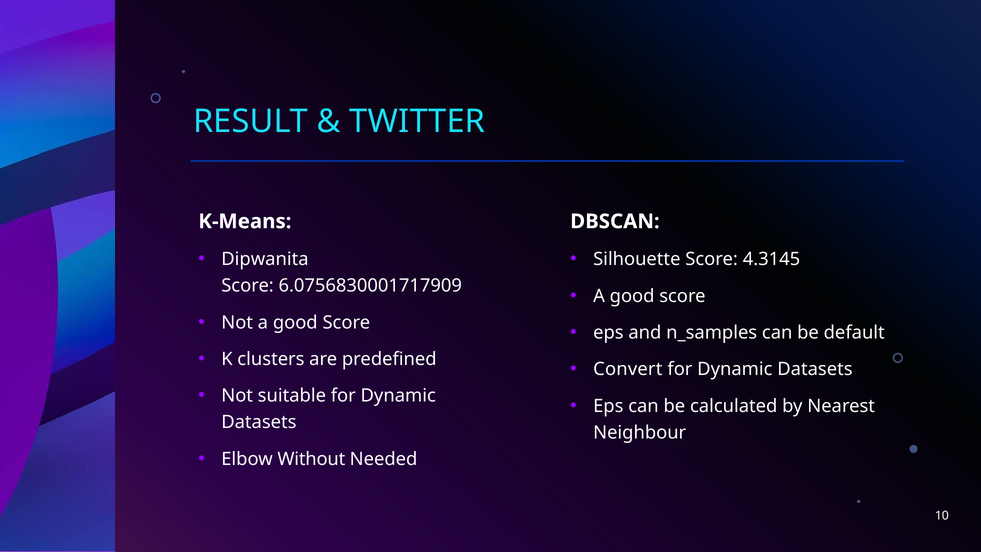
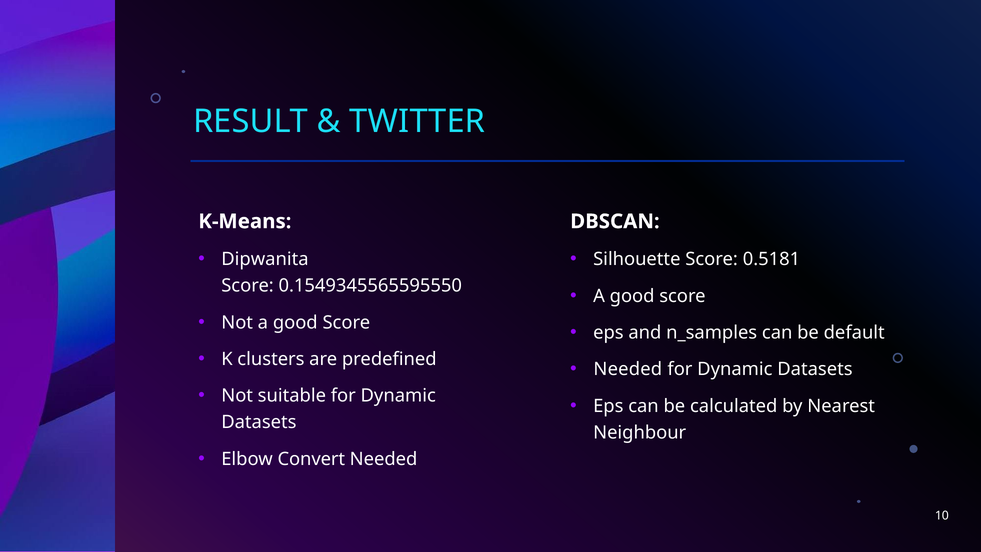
4.3145: 4.3145 -> 0.5181 (772, 259)
6.0756830001717909: 6.0756830001717909 -> 0.1549345565595550 (370, 286)
Convert: Convert -> Needed (628, 369)
Without: Without -> Convert (311, 459)
